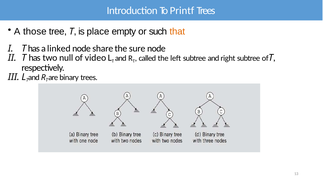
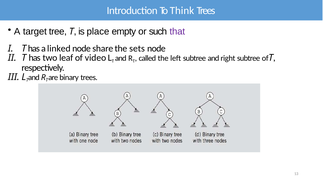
Printf: Printf -> Think (182, 10)
those: those -> target (35, 31)
that colour: orange -> purple (177, 31)
sure: sure -> sets (137, 48)
null: null -> leaf (66, 58)
